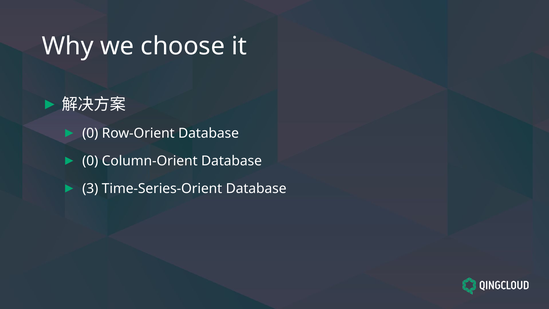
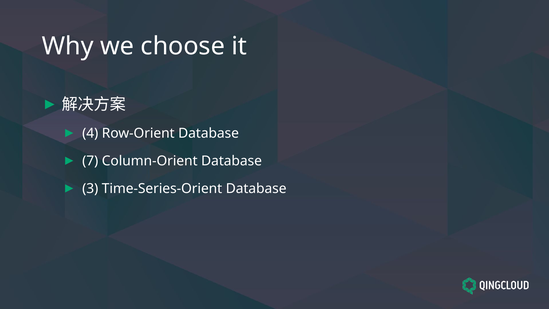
0: 0 -> 4 (90, 133)
0: 0 -> 7 (90, 161)
